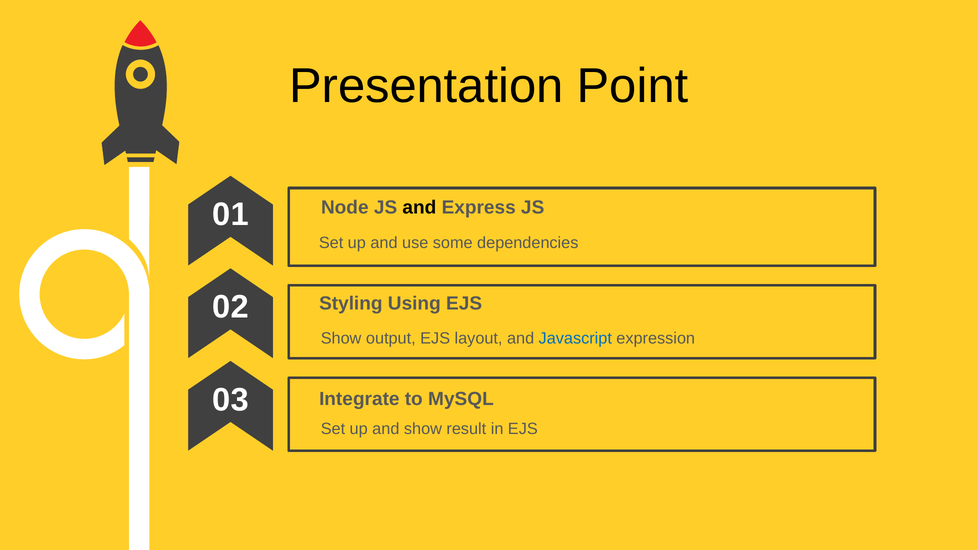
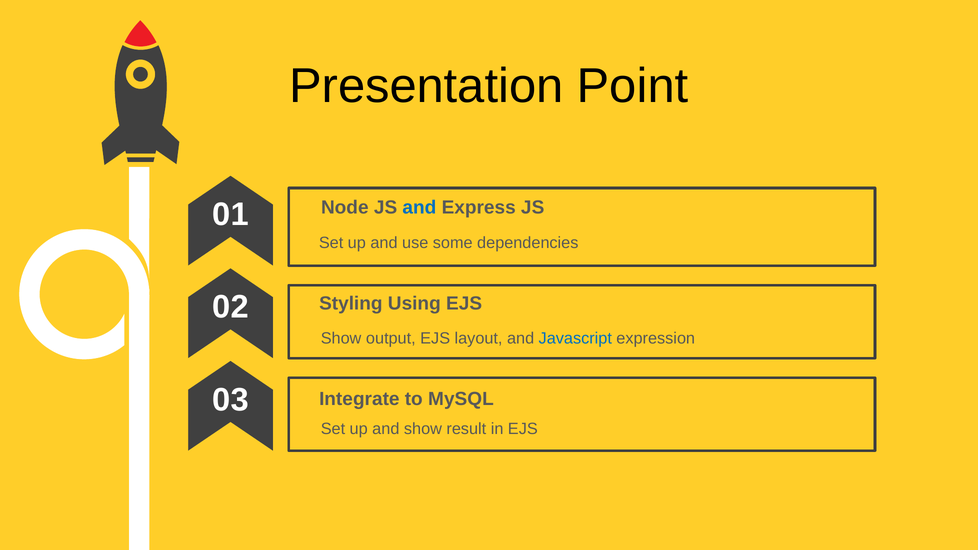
and colour: black -> blue (419, 208)
